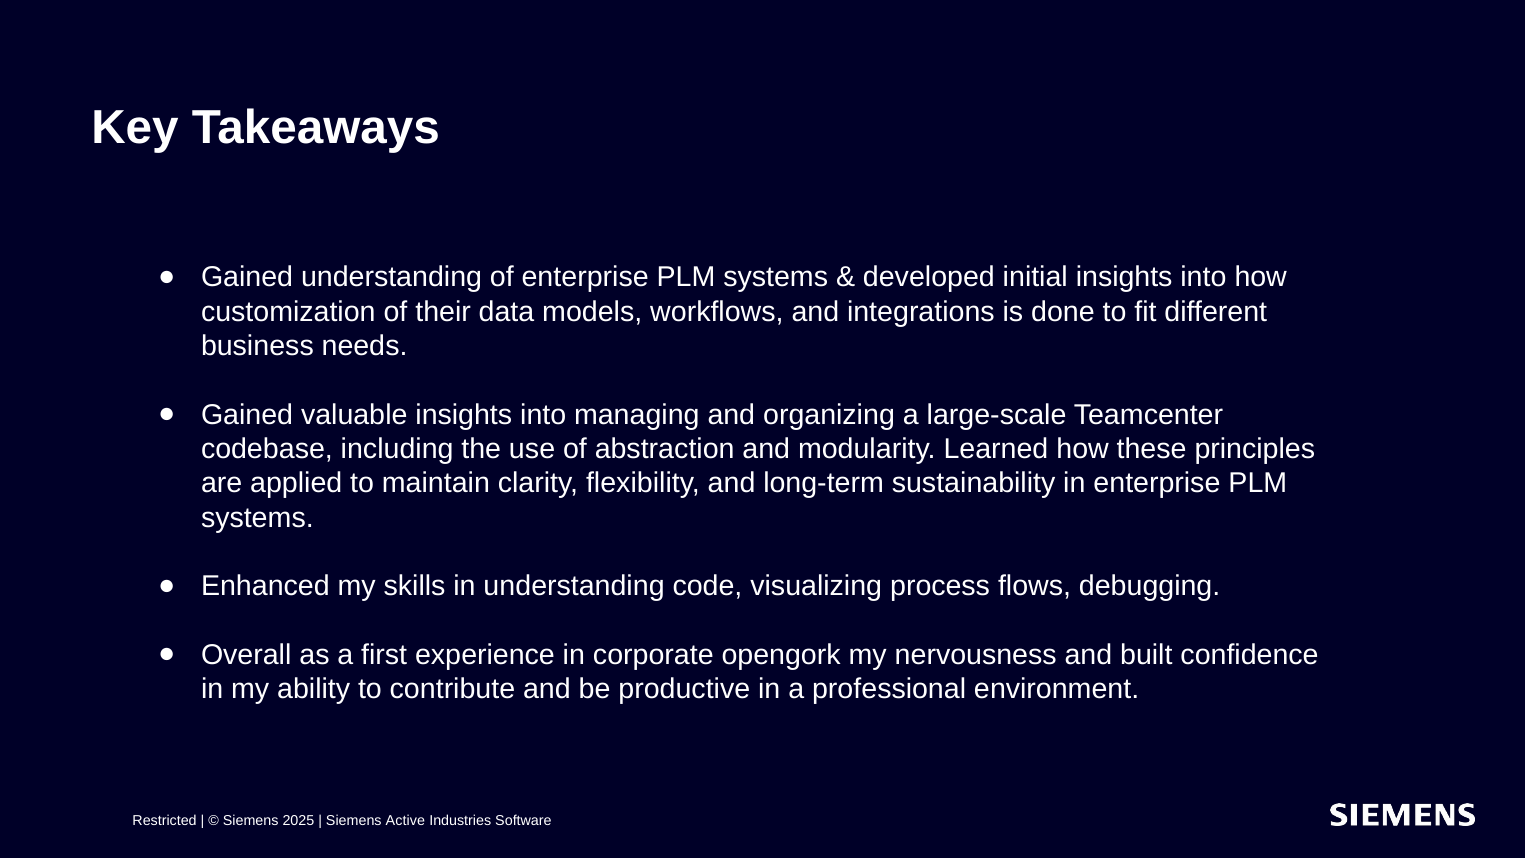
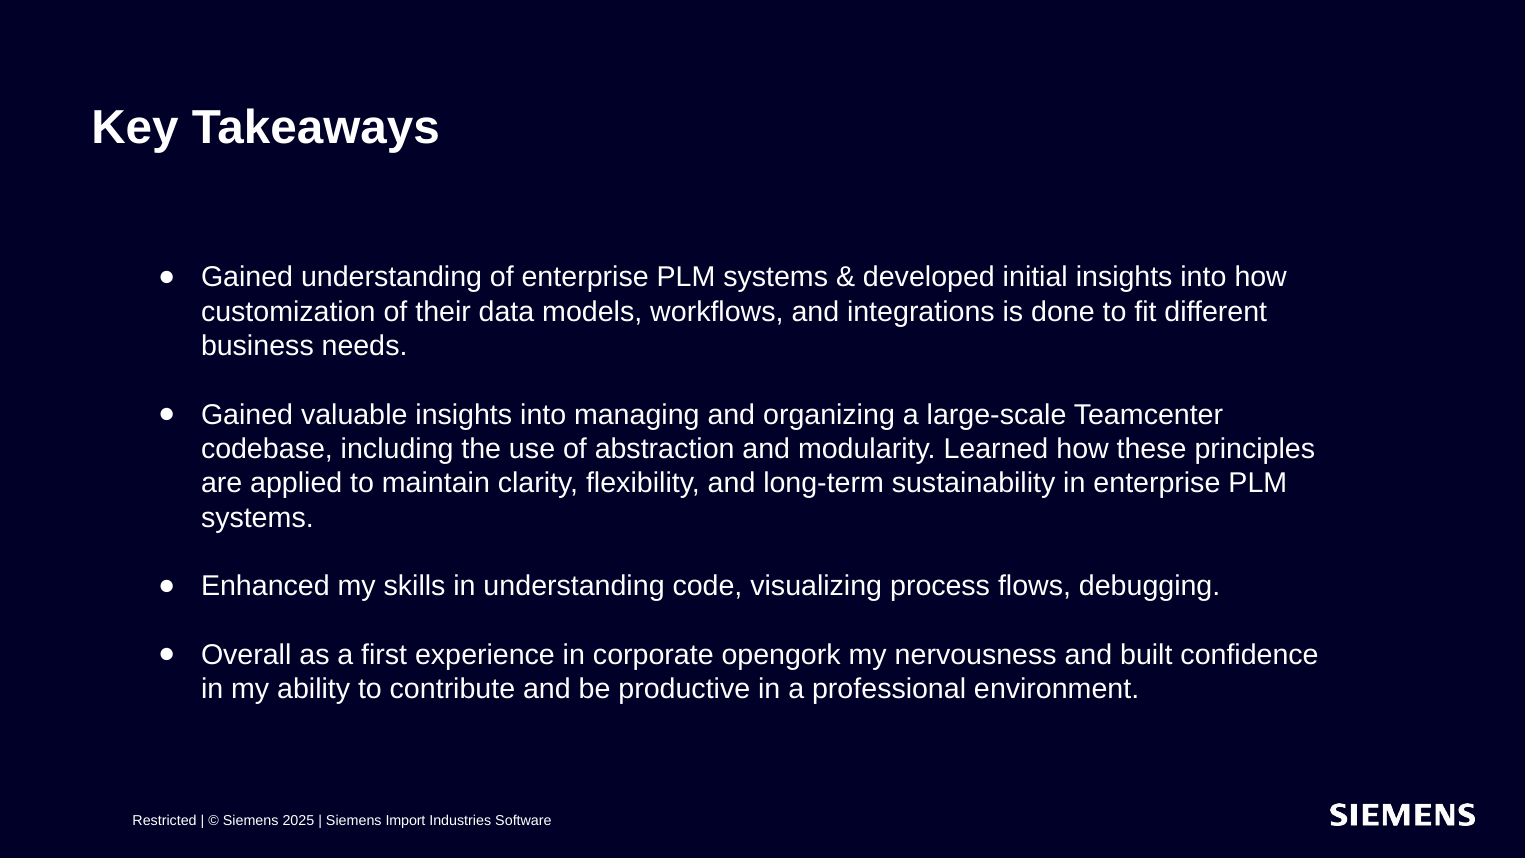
Active: Active -> Import (406, 821)
